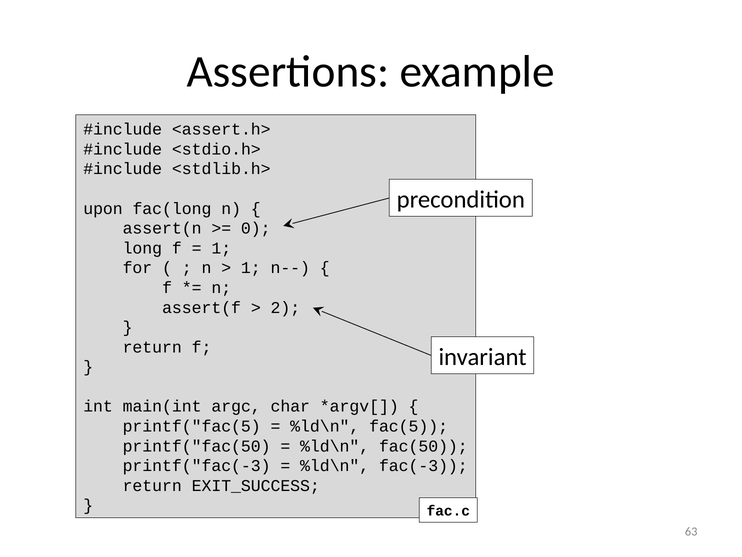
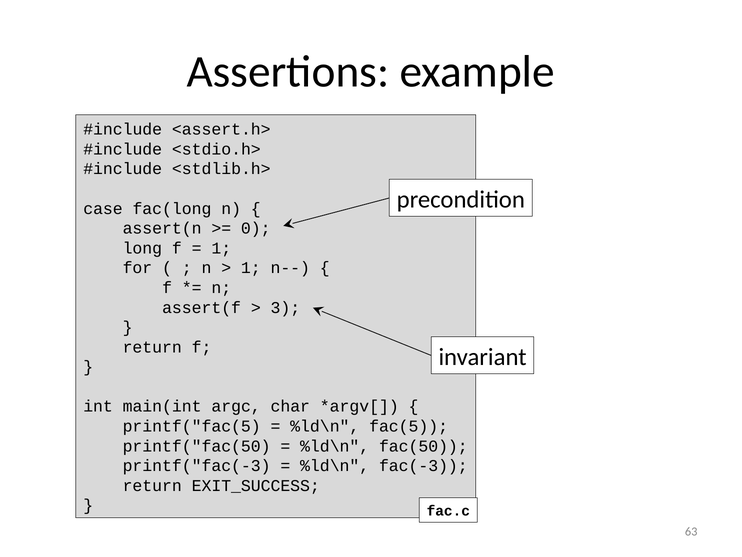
upon: upon -> case (103, 208)
2: 2 -> 3 (285, 307)
